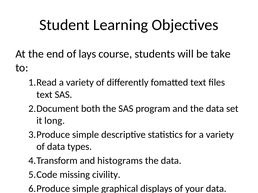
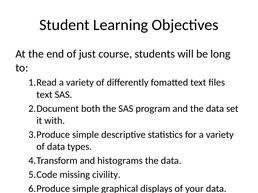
lays: lays -> just (87, 54)
take: take -> long (221, 54)
long: long -> with (55, 121)
